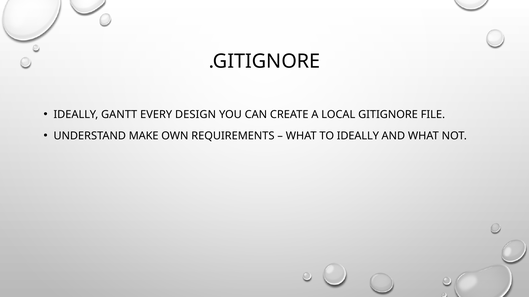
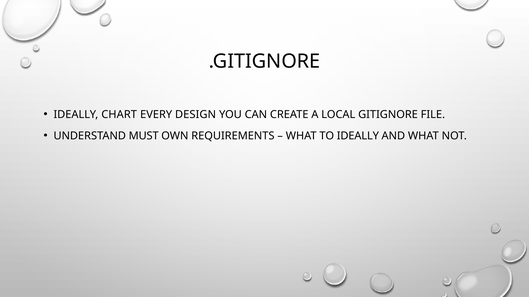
GANTT: GANTT -> CHART (119, 115)
MAKE: MAKE -> MUST (144, 136)
